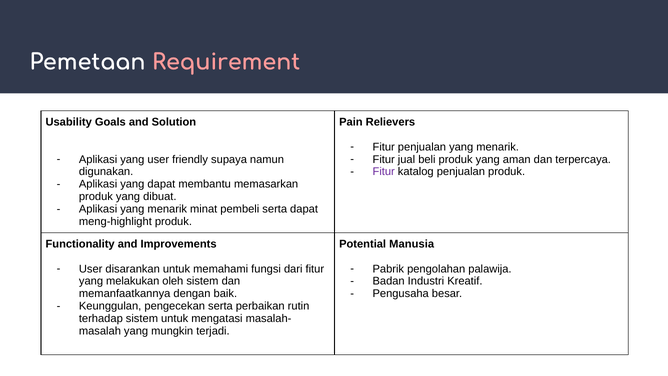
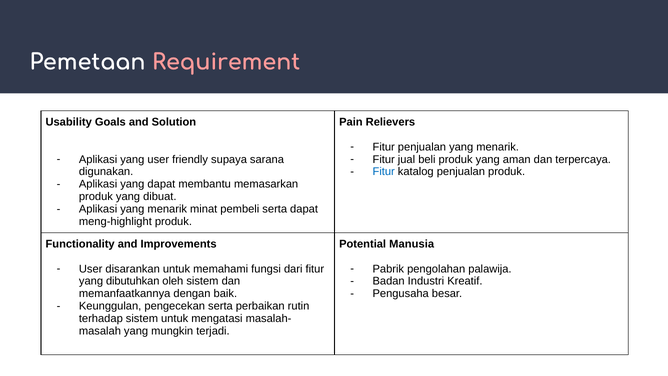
namun: namun -> sarana (267, 159)
Fitur colour: purple -> blue (384, 172)
melakukan: melakukan -> dibutuhkan (133, 281)
